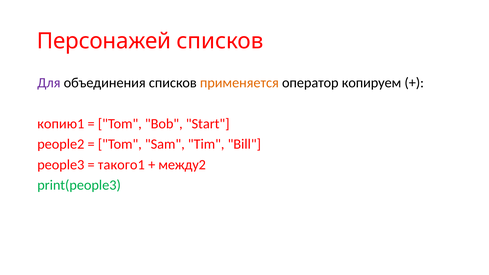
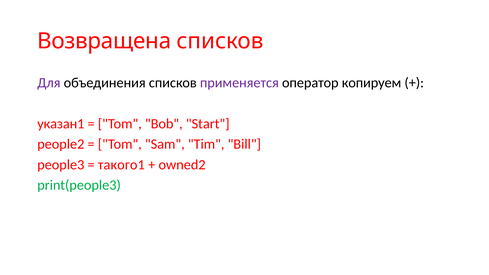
Персонажей: Персонажей -> Возвращена (104, 41)
применяется colour: orange -> purple (239, 83)
копию1: копию1 -> указан1 (61, 124)
между2: между2 -> owned2 (182, 165)
